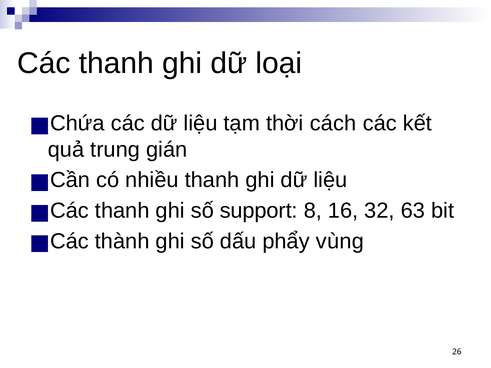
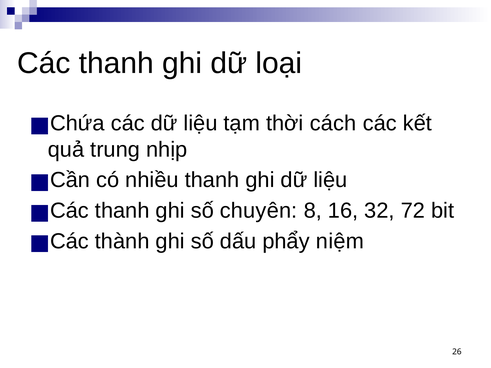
gián: gián -> nhịp (167, 150)
support: support -> chuyên (259, 211)
63: 63 -> 72 (413, 211)
vùng: vùng -> niệm (340, 241)
